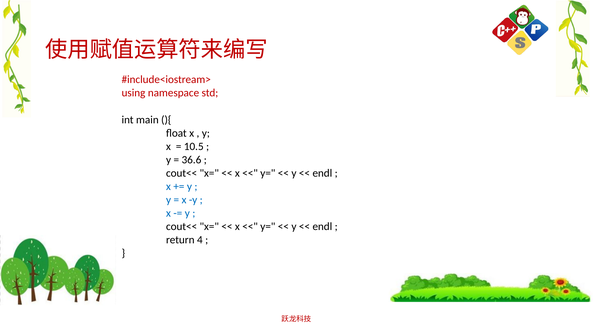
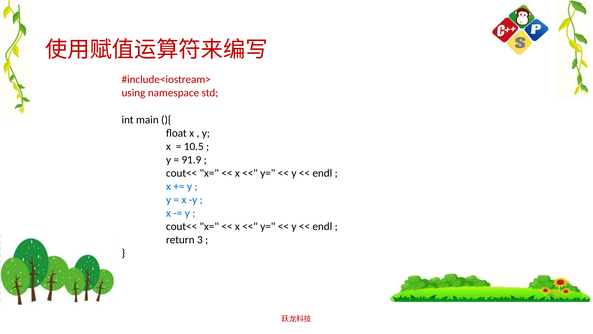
36.6: 36.6 -> 91.9 (191, 160)
4: 4 -> 3 (200, 240)
